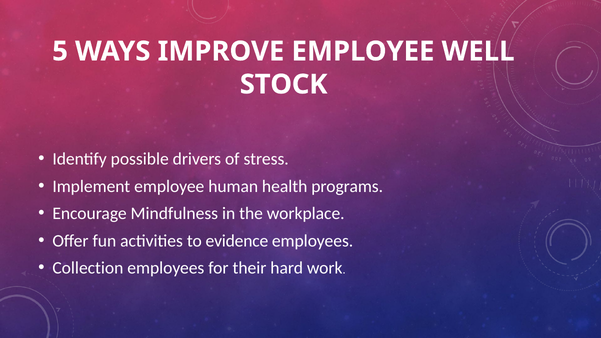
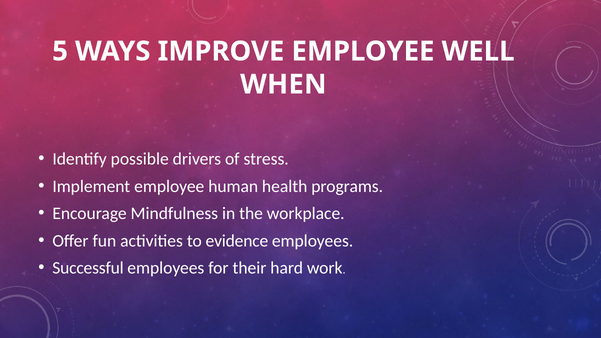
STOCK: STOCK -> WHEN (283, 84)
Collection: Collection -> Successful (88, 268)
